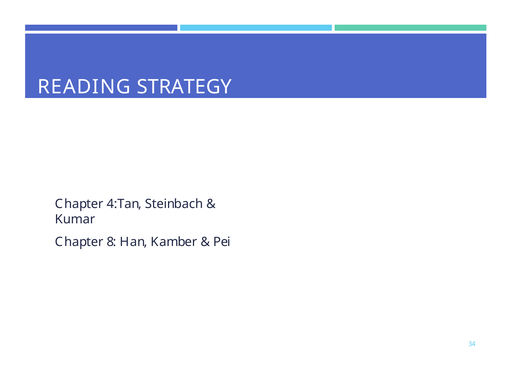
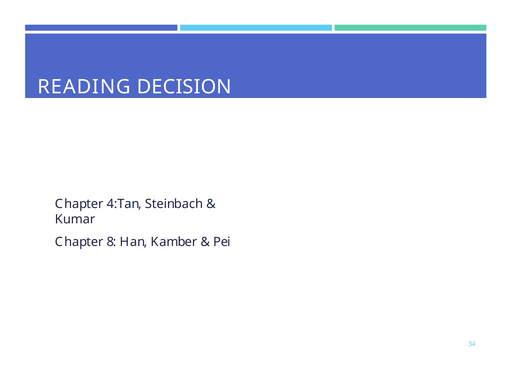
STRATEGY: STRATEGY -> DECISION (184, 87)
